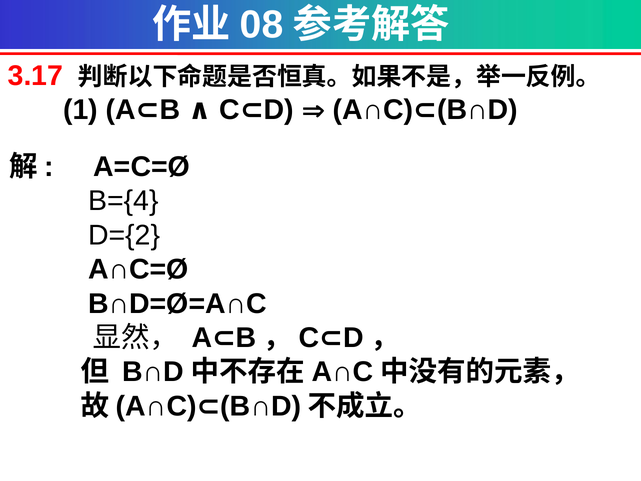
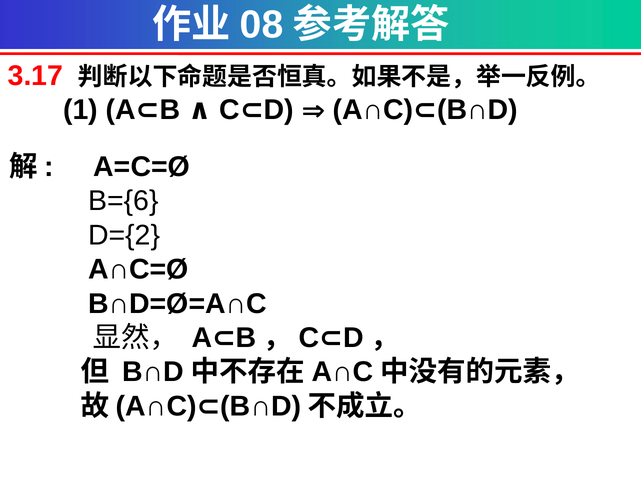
B={4: B={4 -> B={6 (123, 201)
